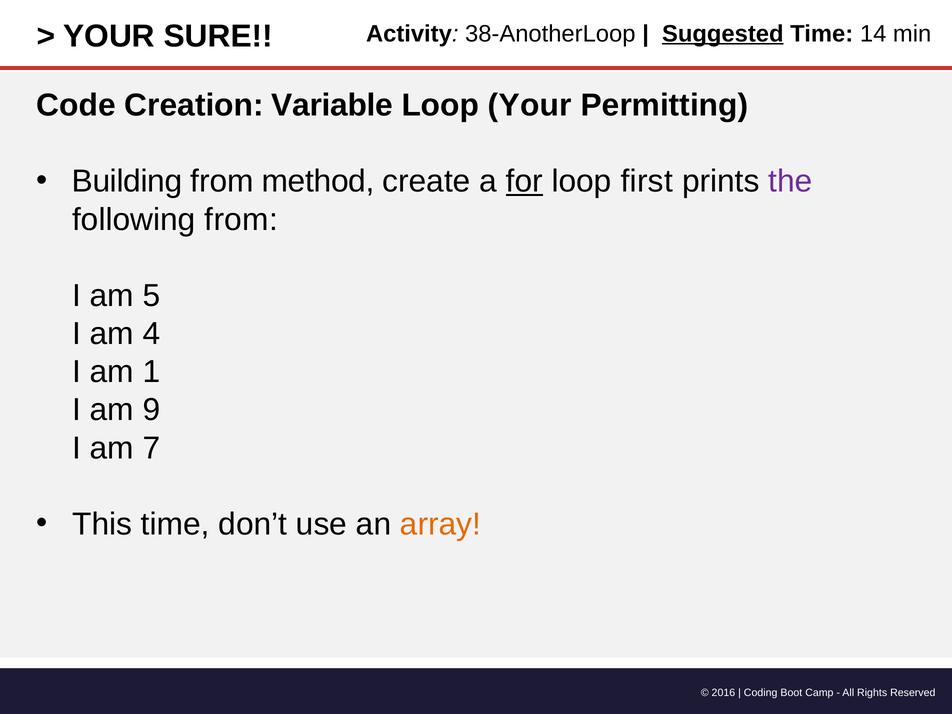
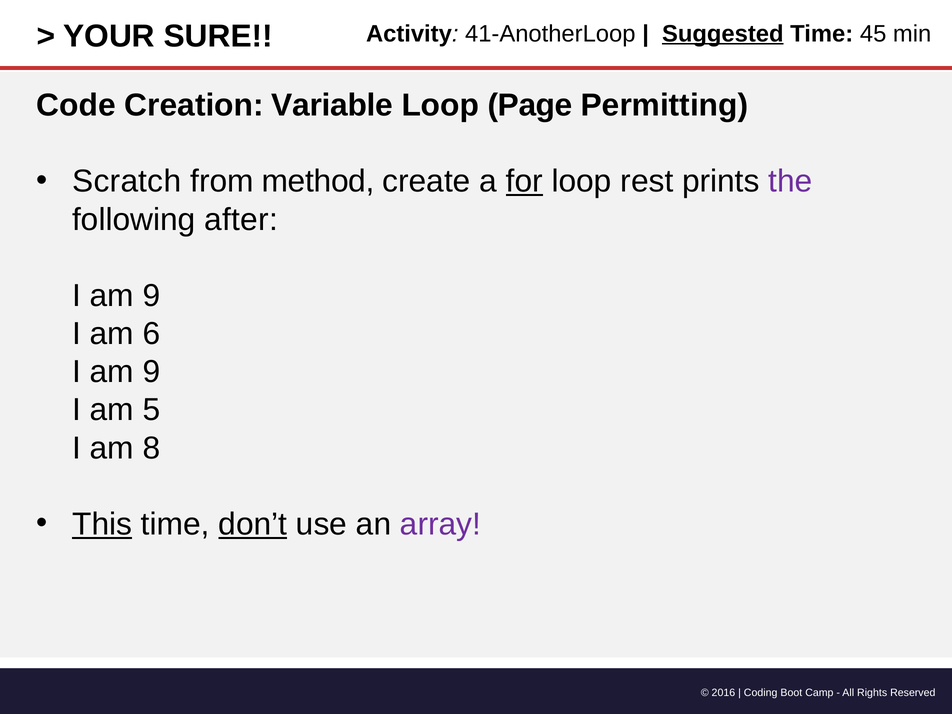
38-AnotherLoop: 38-AnotherLoop -> 41-AnotherLoop (550, 34)
14: 14 -> 45 (873, 34)
Loop Your: Your -> Page (530, 105)
Building: Building -> Scratch (127, 181)
first: first -> rest (647, 181)
following from: from -> after (241, 220)
5: 5 -> 9 (151, 296)
4: 4 -> 6 (151, 334)
1: 1 -> 9 (151, 372)
9: 9 -> 5 (151, 410)
7: 7 -> 8 (151, 448)
This underline: none -> present (102, 524)
don’t underline: none -> present (253, 524)
array colour: orange -> purple (441, 524)
